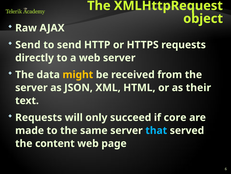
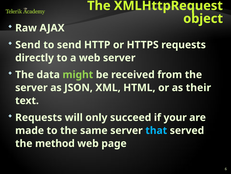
might colour: yellow -> light green (78, 74)
core: core -> your (175, 117)
content: content -> method (55, 143)
